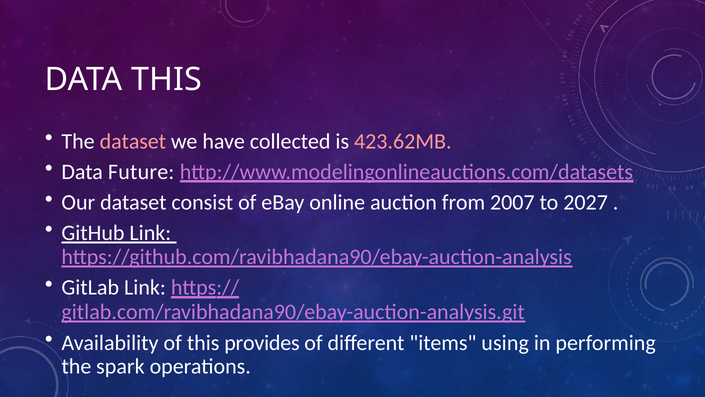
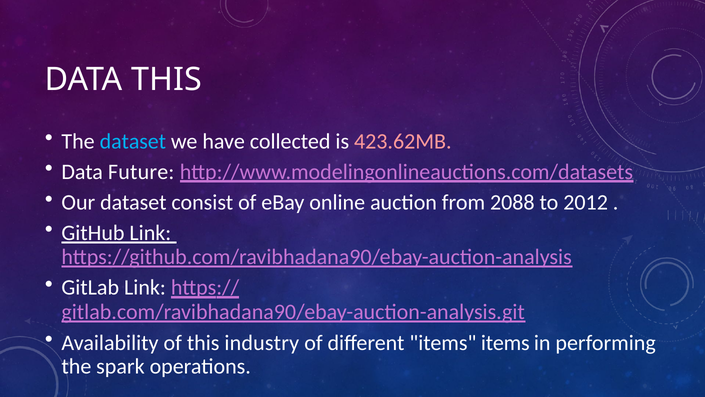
dataset colour: pink -> light blue (133, 141)
2007: 2007 -> 2088 (512, 202)
2027: 2027 -> 2012 (586, 202)
provides: provides -> industry (262, 342)
items using: using -> items (505, 342)
